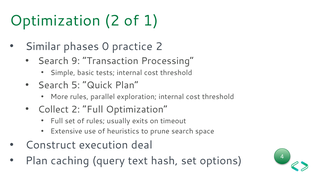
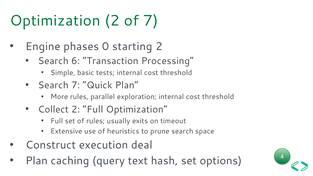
of 1: 1 -> 7 (151, 21)
Similar: Similar -> Engine (43, 47)
practice: practice -> starting (132, 47)
9: 9 -> 6 (76, 61)
Search 5: 5 -> 7 (76, 85)
